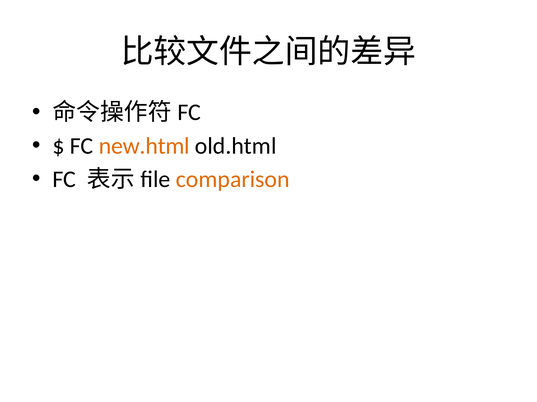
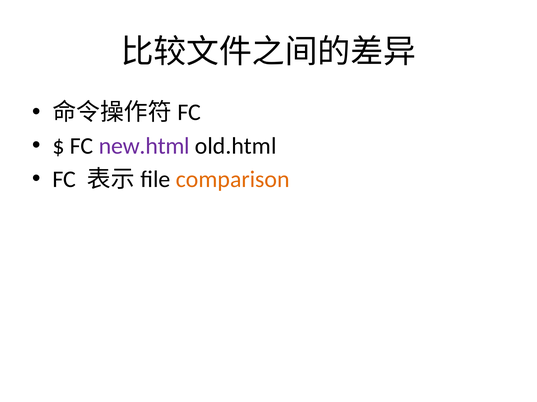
new.html colour: orange -> purple (144, 146)
